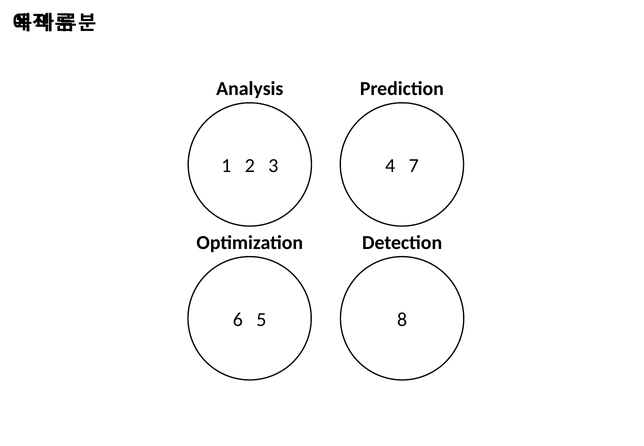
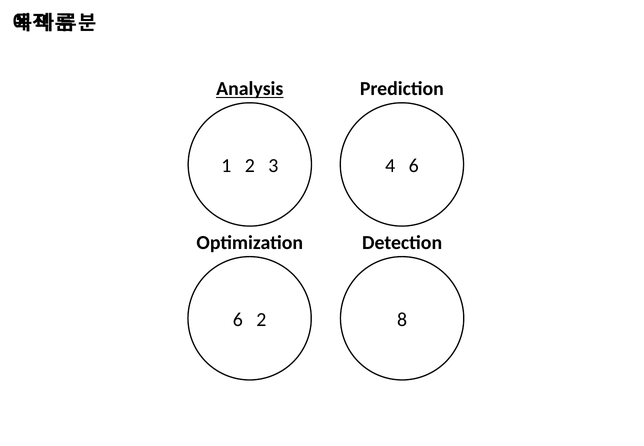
Analysis underline: none -> present (250, 89)
4 7: 7 -> 6 (414, 166)
6 5: 5 -> 2 (261, 320)
